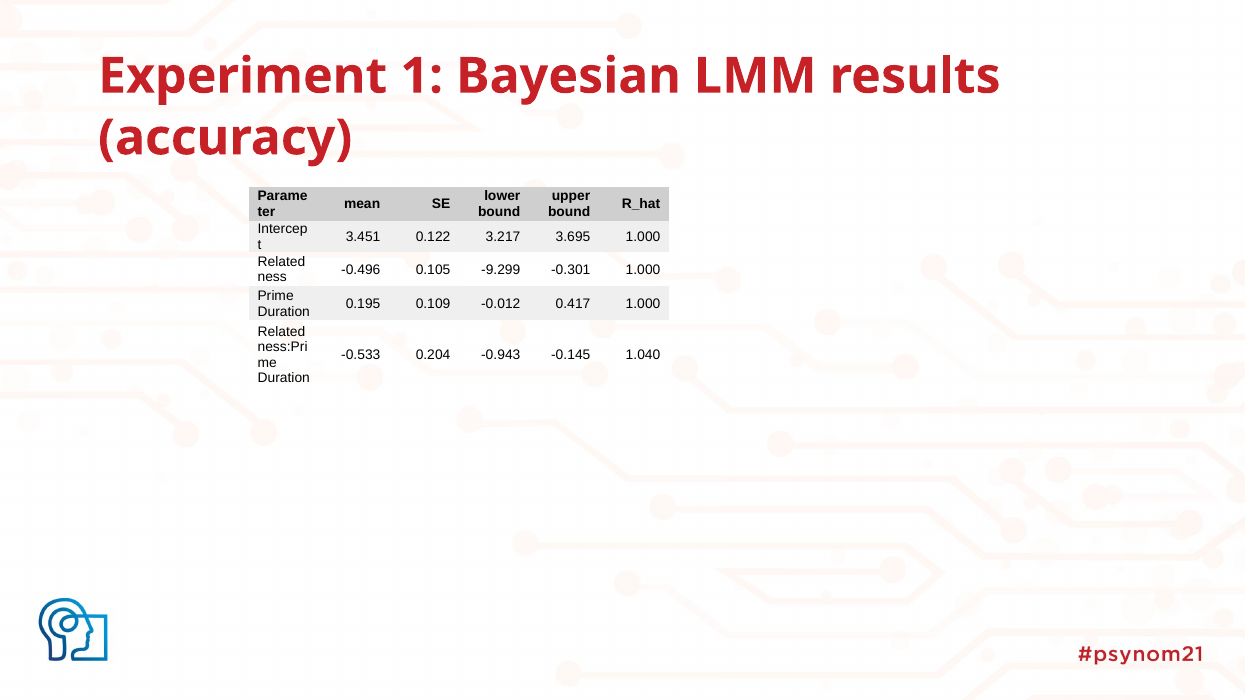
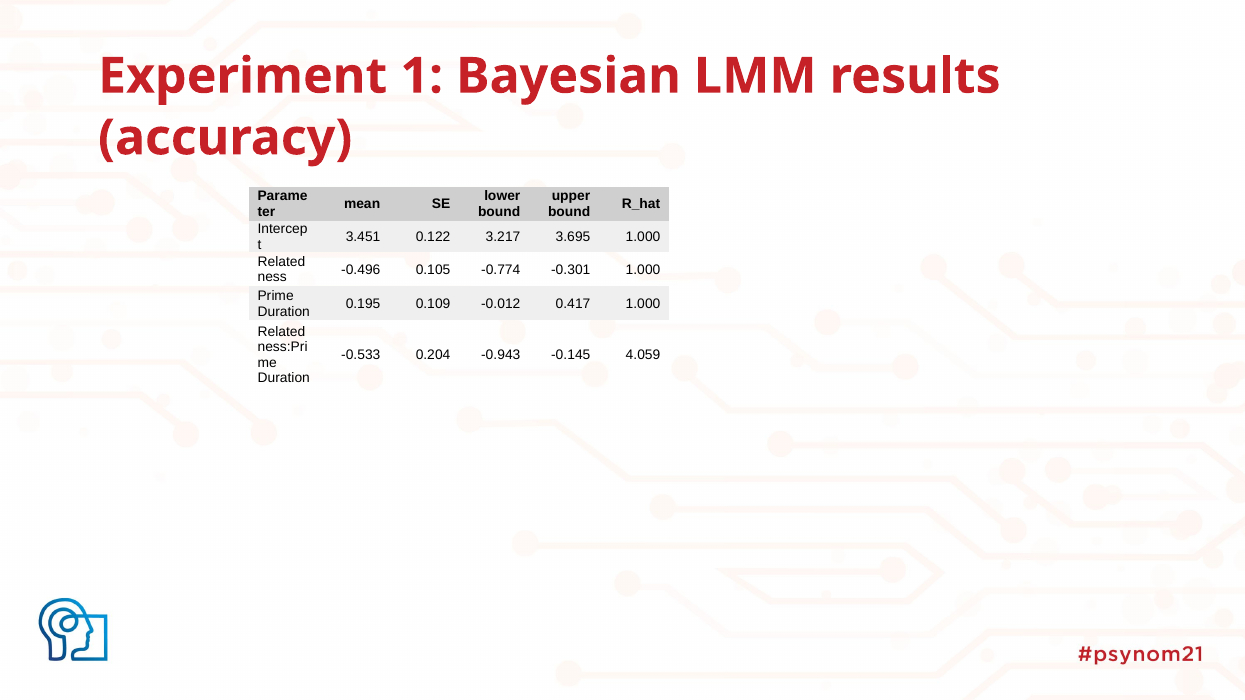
-9.299: -9.299 -> -0.774 (501, 270)
1.040: 1.040 -> 4.059 (643, 355)
